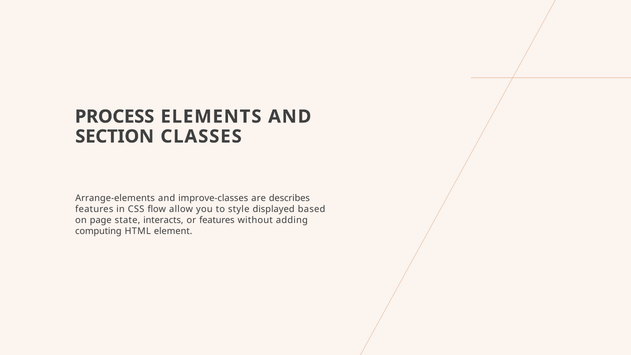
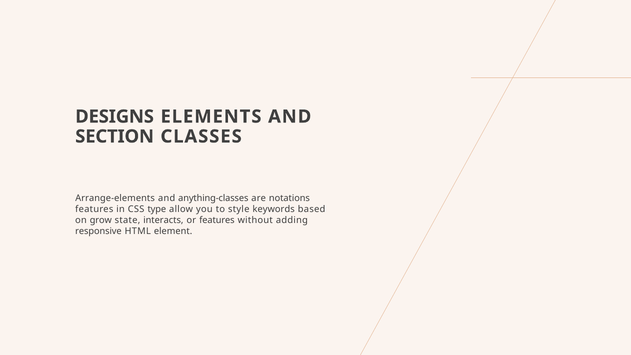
PROCESS: PROCESS -> DESIGNS (115, 117)
improve-classes: improve-classes -> anything-classes (213, 198)
describes: describes -> notations (289, 198)
flow: flow -> type (157, 209)
displayed: displayed -> keywords (274, 209)
page: page -> grow (101, 220)
computing: computing -> responsive (98, 231)
